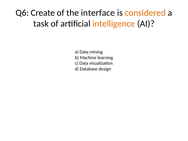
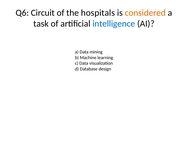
Create: Create -> Circuit (43, 13)
interface: interface -> hospitals (98, 13)
intelligence colour: orange -> blue (114, 24)
